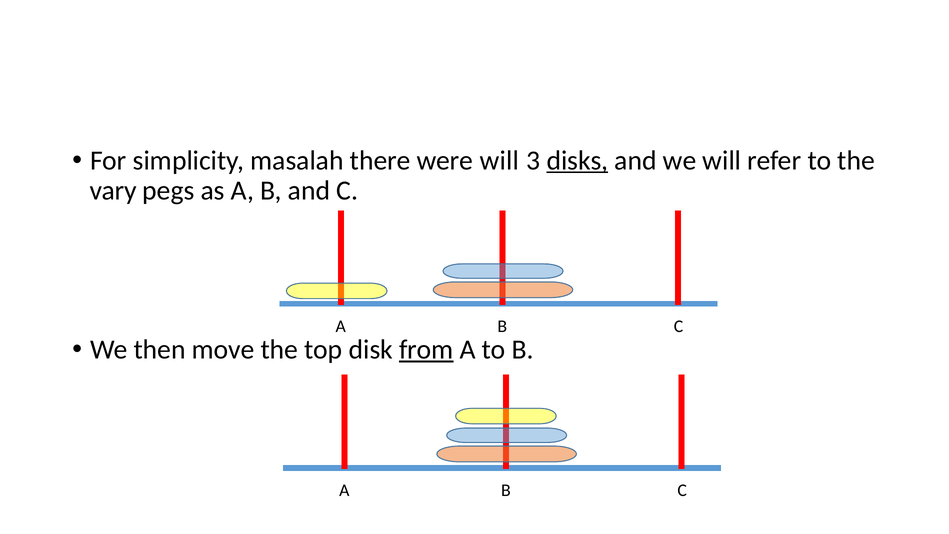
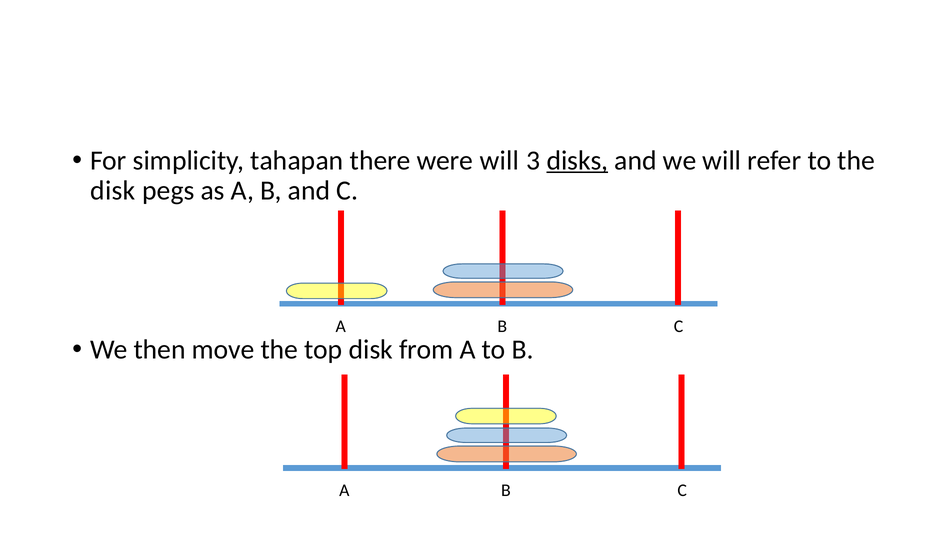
masalah: masalah -> tahapan (297, 160)
vary: vary -> disk (113, 190)
from underline: present -> none (426, 350)
